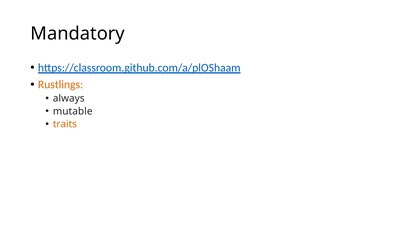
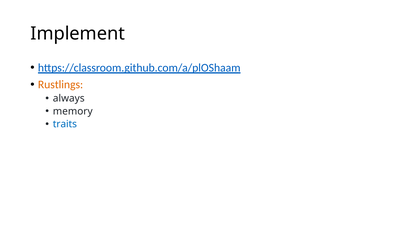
Mandatory: Mandatory -> Implement (78, 34)
mutable: mutable -> memory (73, 111)
traits colour: orange -> blue (65, 124)
